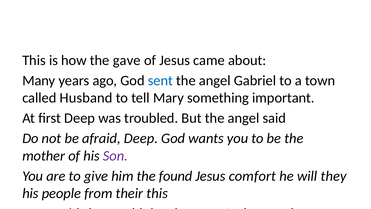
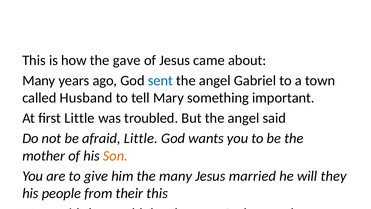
first Deep: Deep -> Little (80, 118)
afraid Deep: Deep -> Little (141, 138)
Son colour: purple -> orange (115, 156)
the found: found -> many (176, 176)
comfort: comfort -> married (252, 176)
